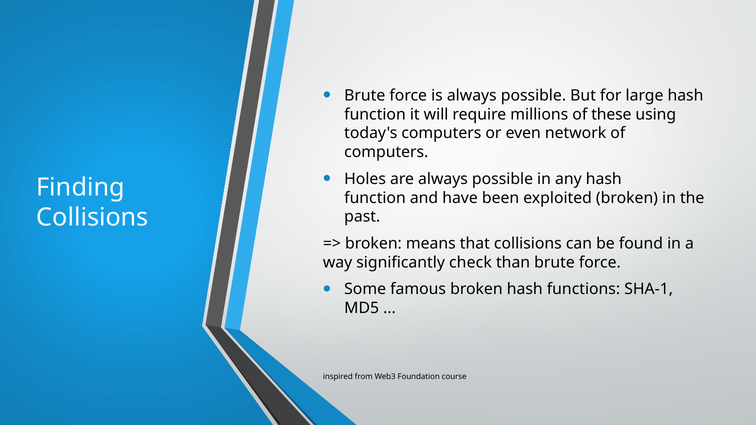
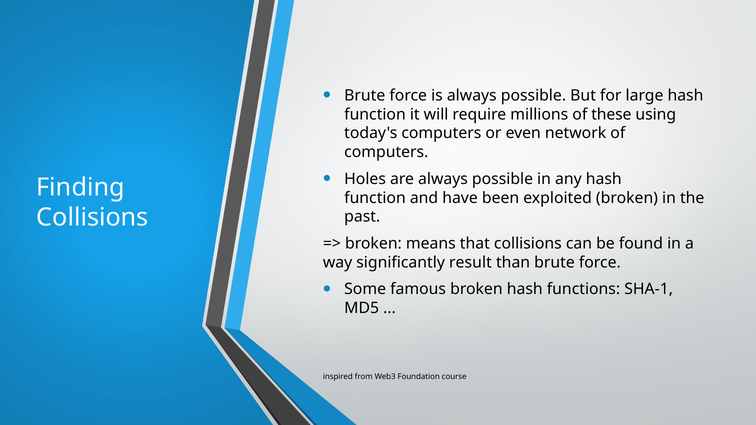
check: check -> result (470, 263)
